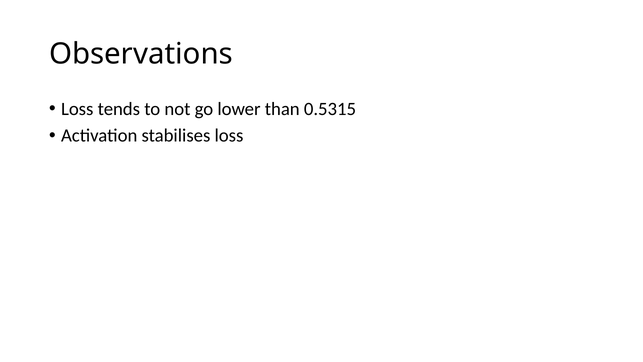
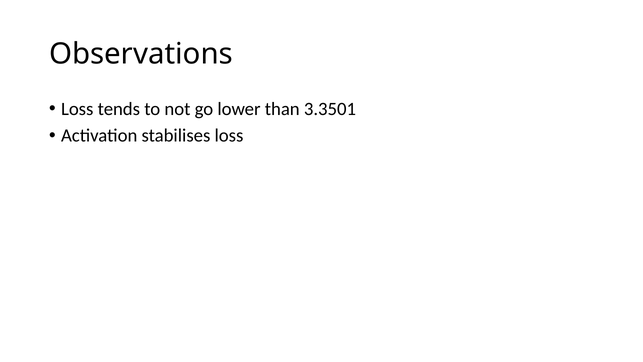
0.5315: 0.5315 -> 3.3501 (330, 109)
